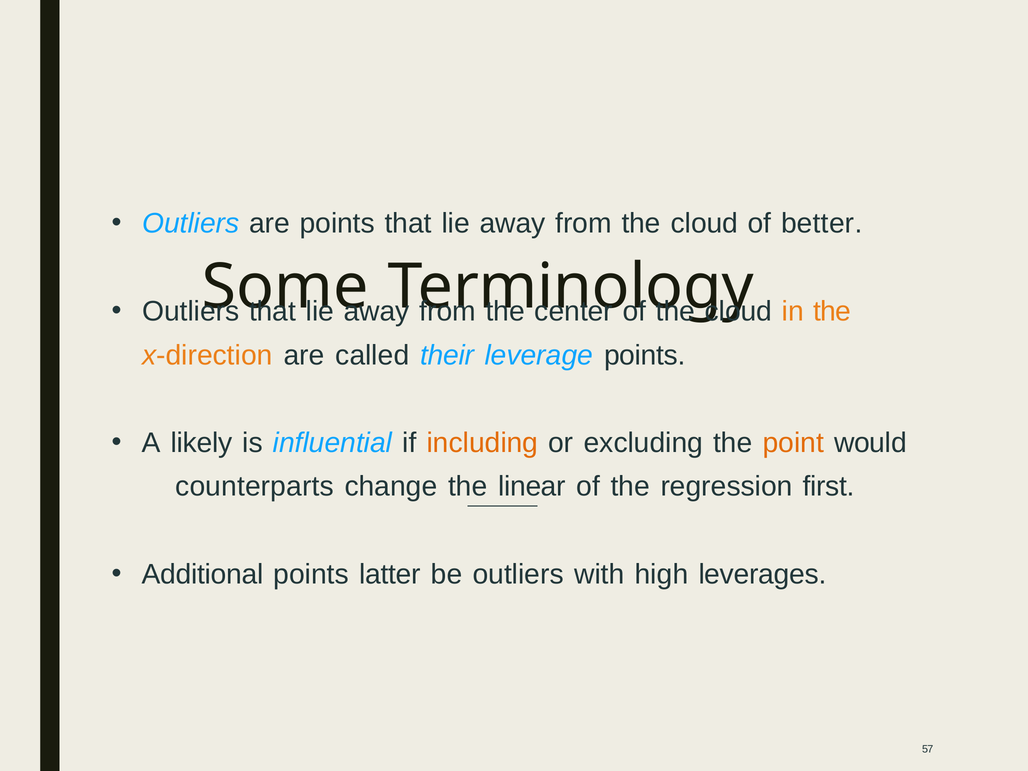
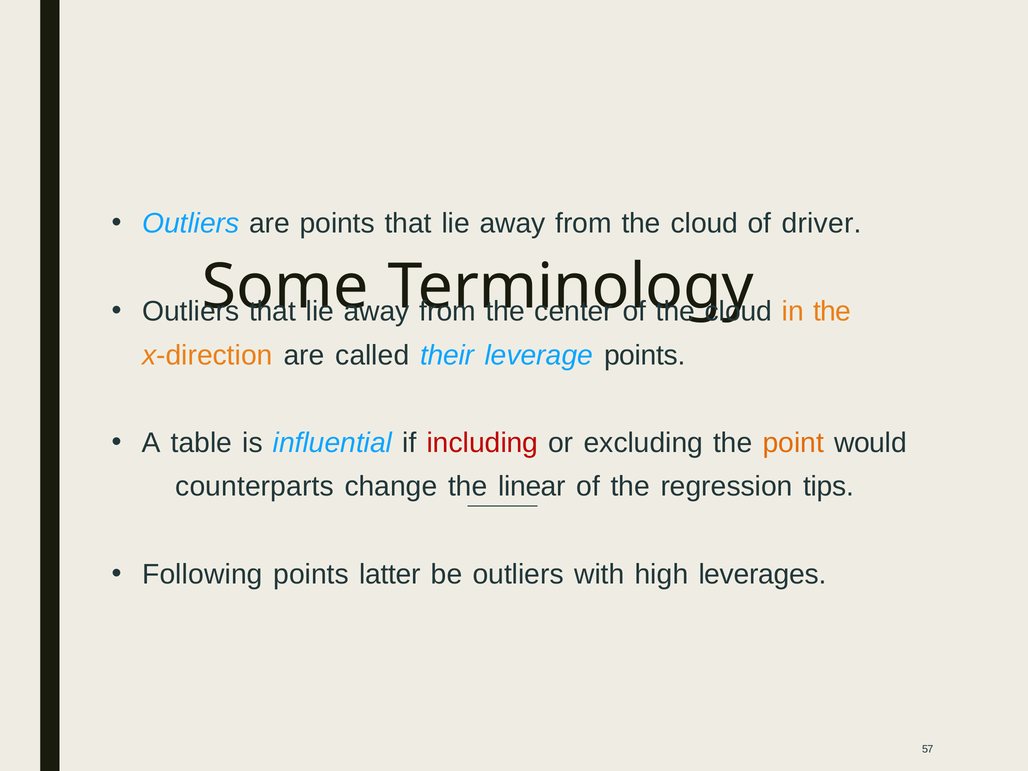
better: better -> driver (822, 224)
likely: likely -> table (201, 443)
including colour: orange -> red (482, 443)
first: first -> tips (829, 487)
Additional: Additional -> Following (202, 575)
